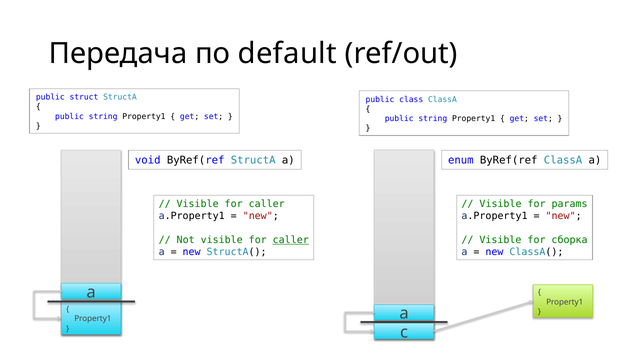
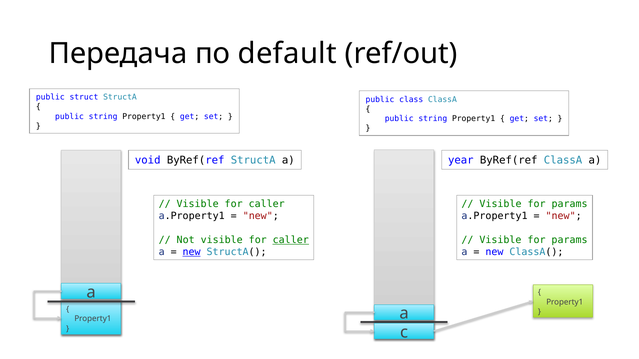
enum: enum -> year (461, 161)
сборка: сборка -> params (570, 240)
new underline: none -> present (192, 252)
